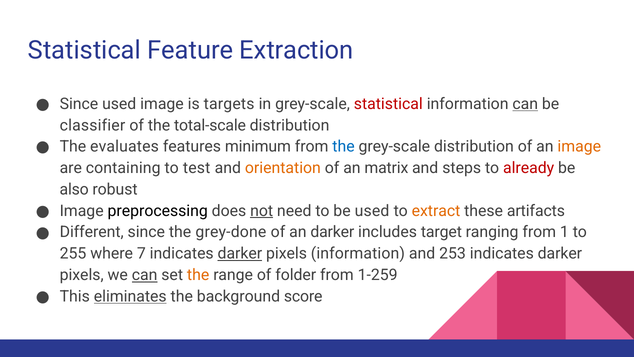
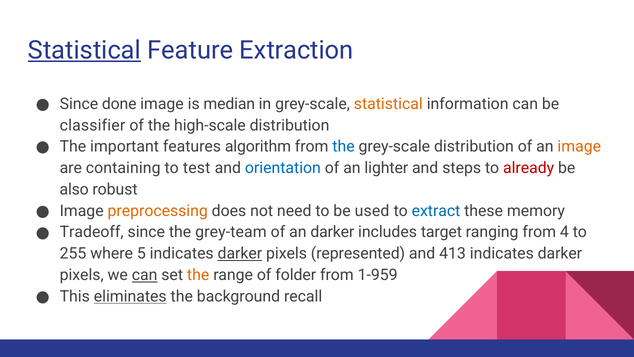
Statistical underline: none -> present (84, 50)
Since used: used -> done (119, 104)
targets: targets -> median (229, 104)
statistical colour: red -> orange (388, 104)
can underline: present -> none (525, 104)
total-scale: total-scale -> high-scale (210, 125)
evaluates: evaluates -> important (125, 147)
minimum: minimum -> algorithm (258, 147)
orientation colour: orange -> blue (283, 168)
matrix: matrix -> lighter (386, 168)
preprocessing colour: black -> orange (158, 211)
not underline: present -> none (262, 211)
extract colour: orange -> blue (436, 211)
artifacts: artifacts -> memory (536, 211)
Different: Different -> Tradeoff (92, 232)
grey-done: grey-done -> grey-team (231, 232)
1: 1 -> 4 (564, 232)
7: 7 -> 5 (141, 253)
pixels information: information -> represented (358, 253)
253: 253 -> 413 (453, 253)
1-259: 1-259 -> 1-959 (378, 275)
score: score -> recall (303, 296)
